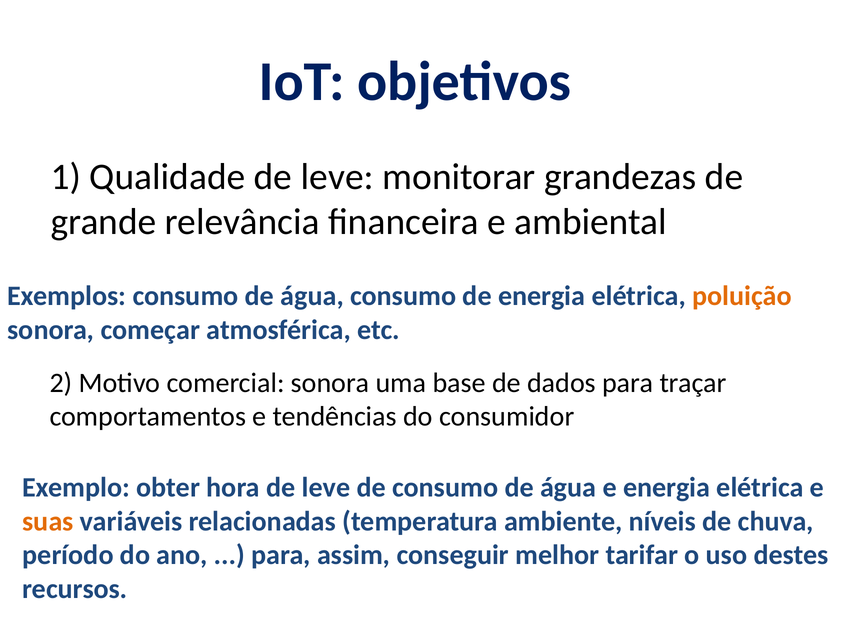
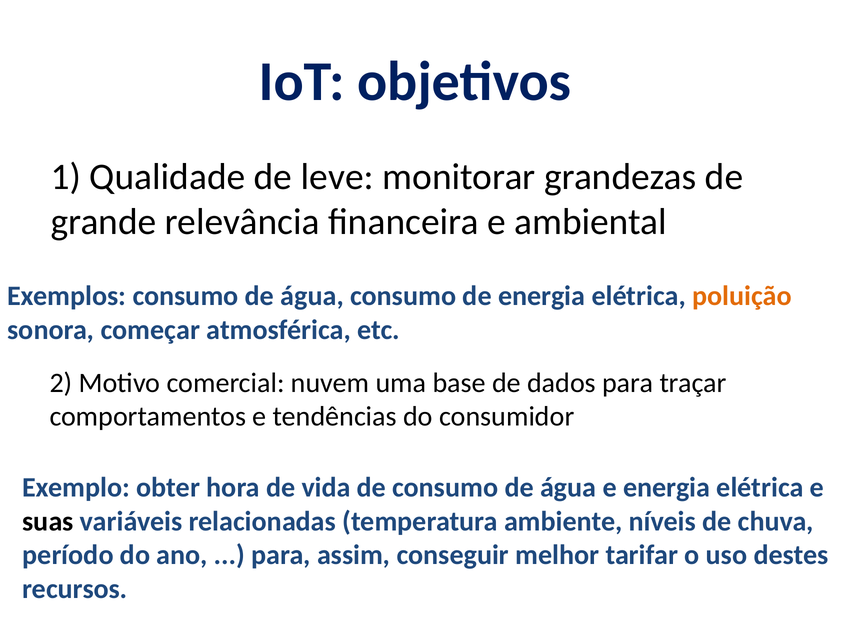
comercial sonora: sonora -> nuvem (330, 383)
hora de leve: leve -> vida (326, 488)
suas colour: orange -> black (48, 522)
